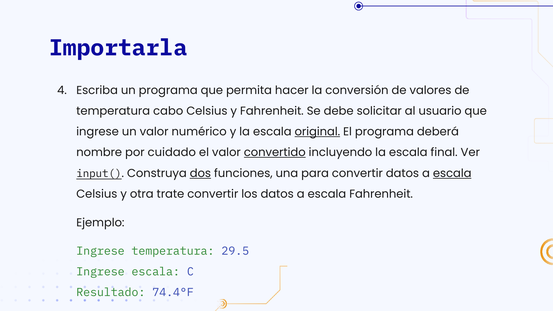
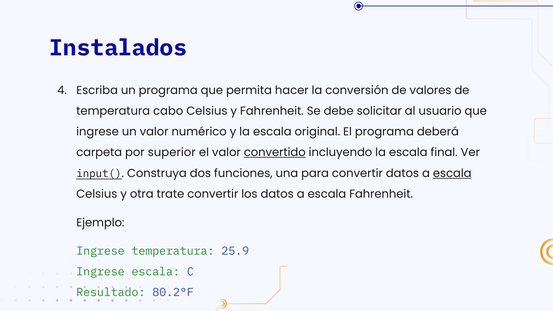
Importarla: Importarla -> Instalados (118, 48)
original underline: present -> none (317, 132)
nombre: nombre -> carpeta (99, 153)
cuidado: cuidado -> superior (172, 153)
dos underline: present -> none (200, 173)
29.5: 29.5 -> 25.9 (235, 251)
74.4°F: 74.4°F -> 80.2°F (173, 293)
